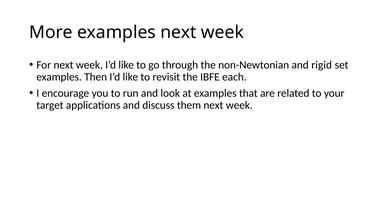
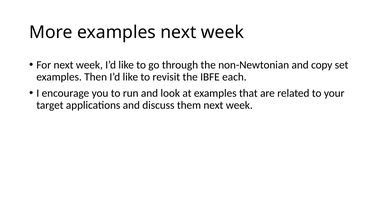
rigid: rigid -> copy (322, 65)
